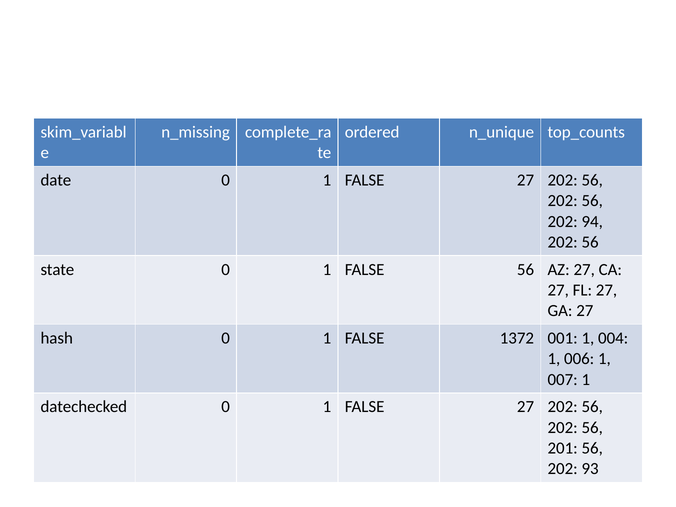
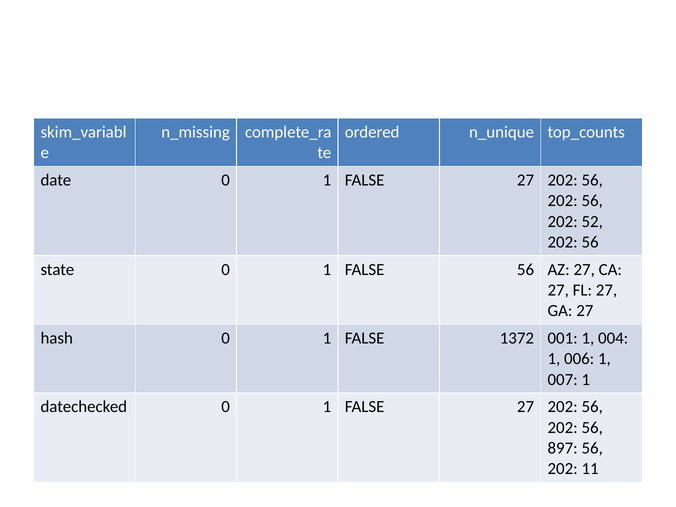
94: 94 -> 52 (592, 221)
201: 201 -> 897 (563, 448)
93: 93 -> 11 (590, 469)
